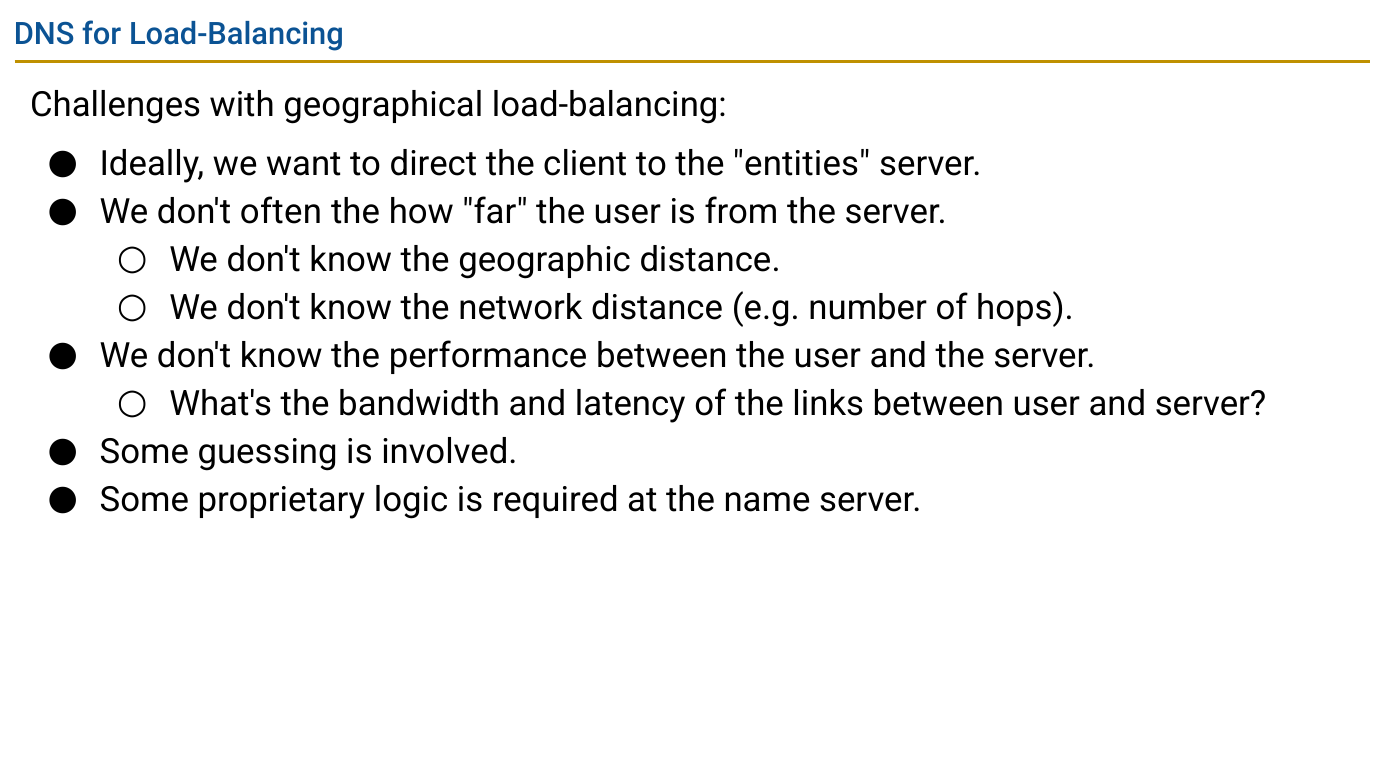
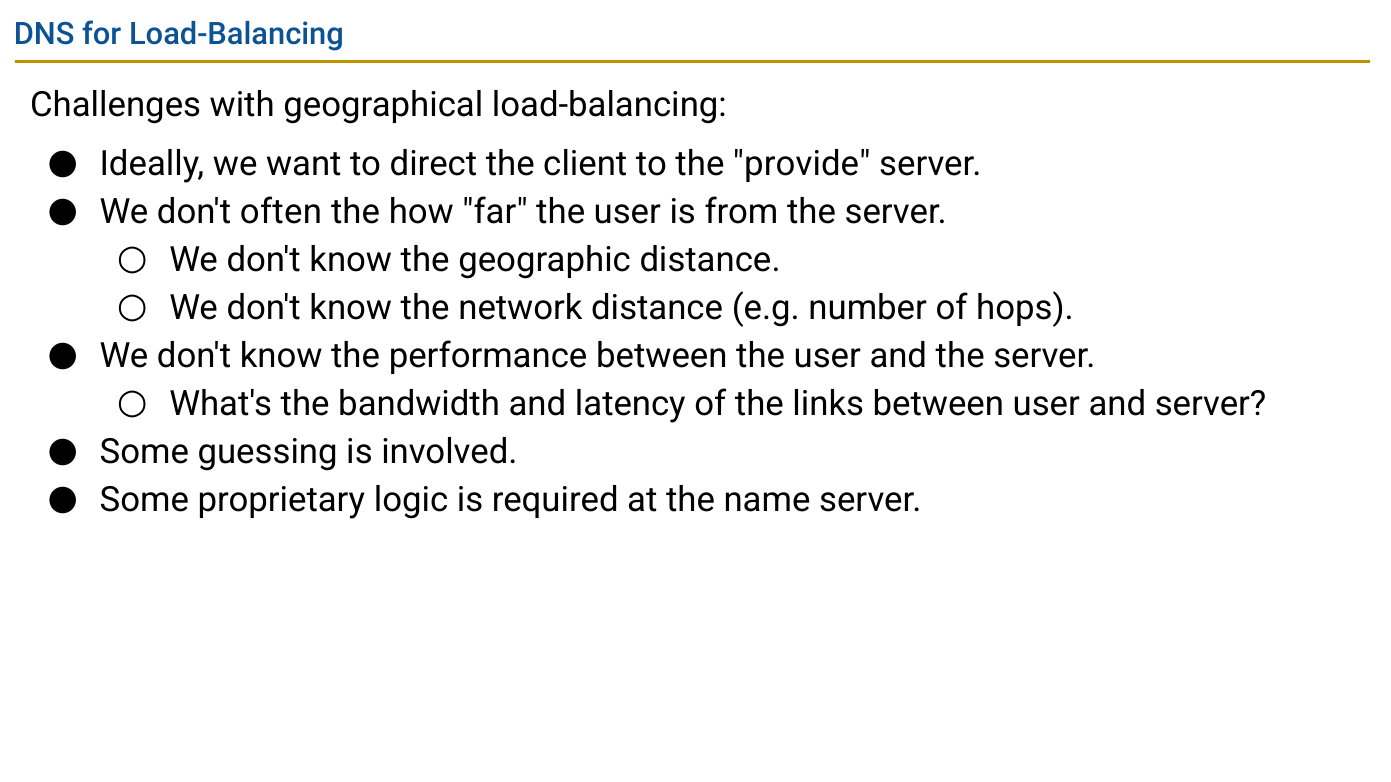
entities: entities -> provide (802, 164)
